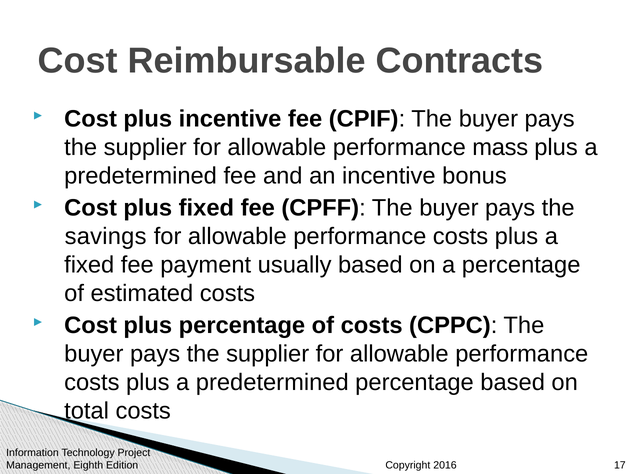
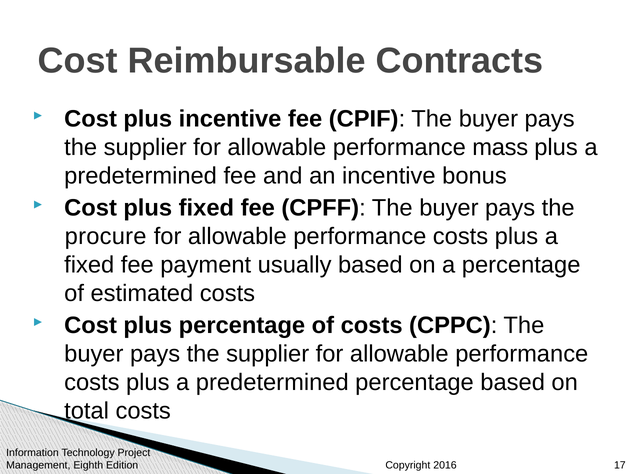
savings: savings -> procure (106, 236)
